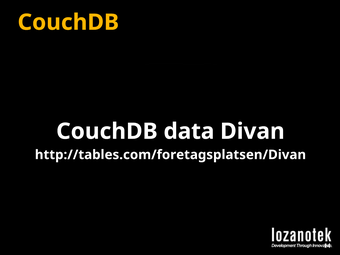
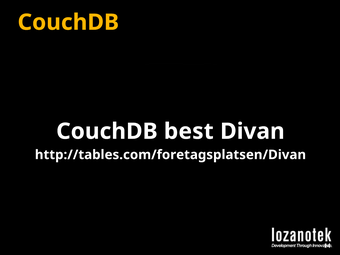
data: data -> best (189, 131)
